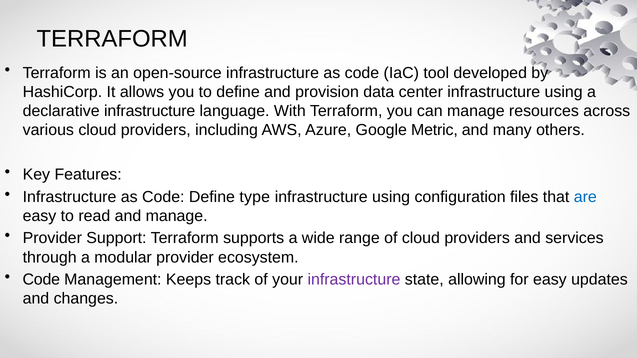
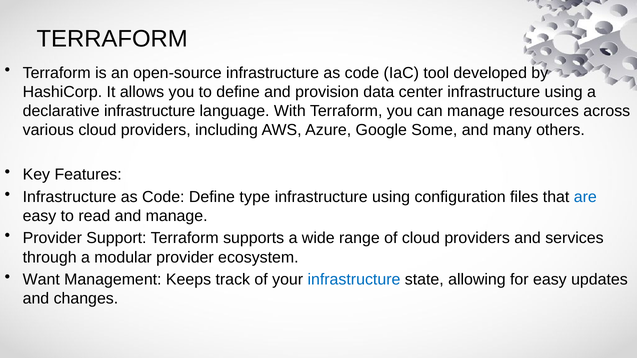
Metric: Metric -> Some (434, 130)
Code: Code -> Want (41, 280)
infrastructure colour: purple -> blue (354, 280)
